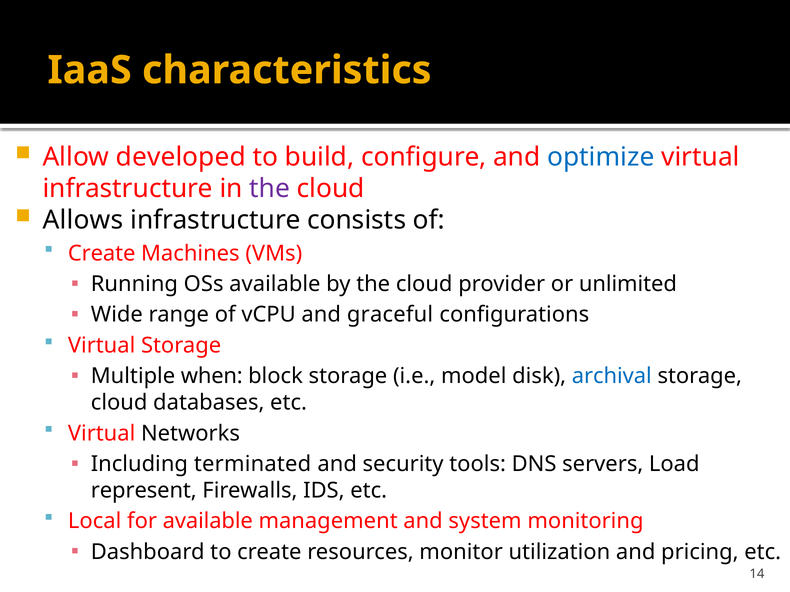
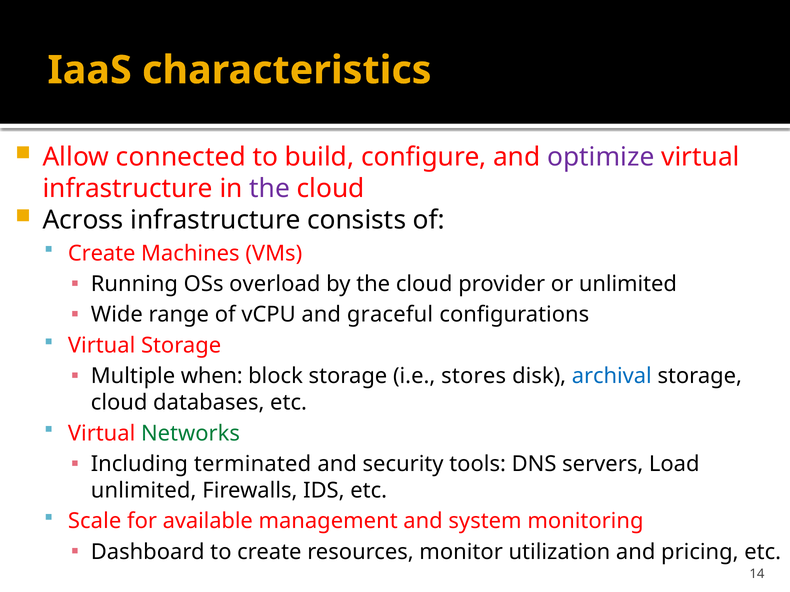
developed: developed -> connected (181, 157)
optimize colour: blue -> purple (601, 157)
Allows: Allows -> Across (83, 220)
OSs available: available -> overload (275, 284)
model: model -> stores (474, 377)
Networks colour: black -> green (190, 434)
represent: represent -> unlimited (144, 491)
Local: Local -> Scale (95, 522)
